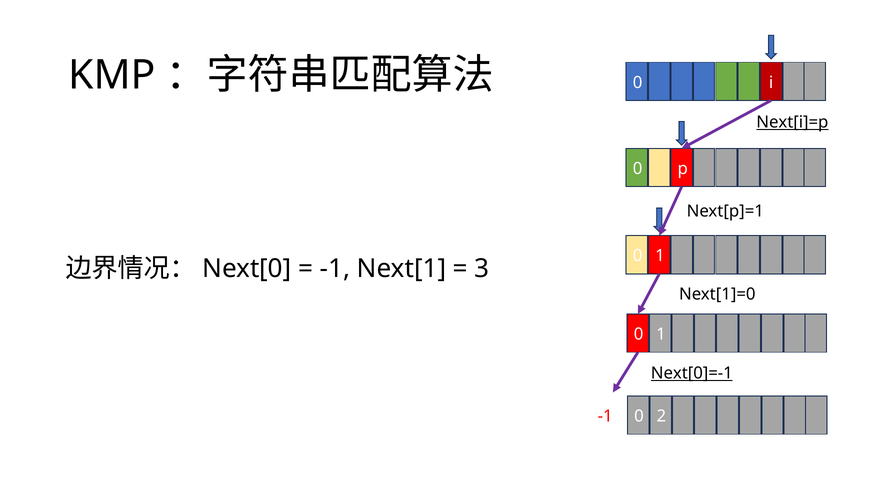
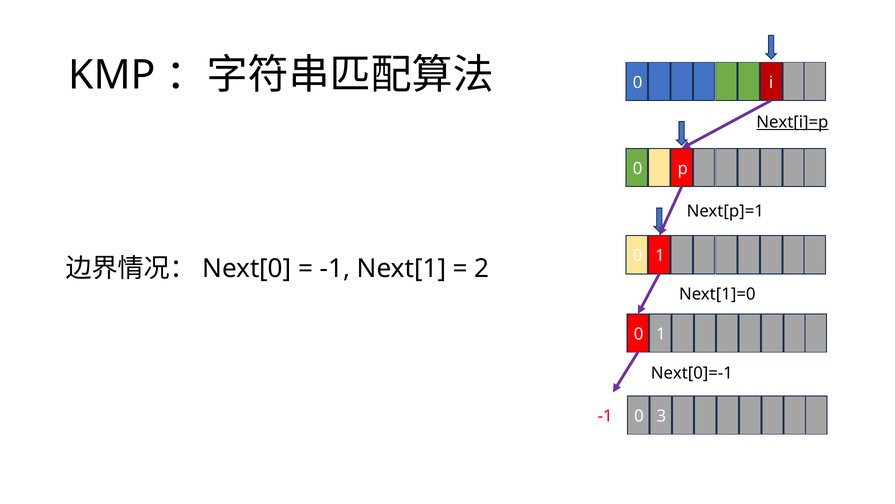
3: 3 -> 2 (482, 268)
Next[0]=-1 underline: present -> none (692, 373)
2: 2 -> 3 (661, 416)
